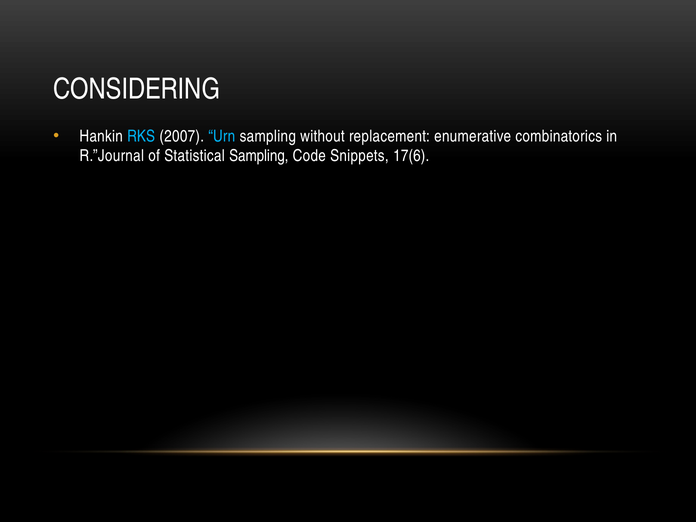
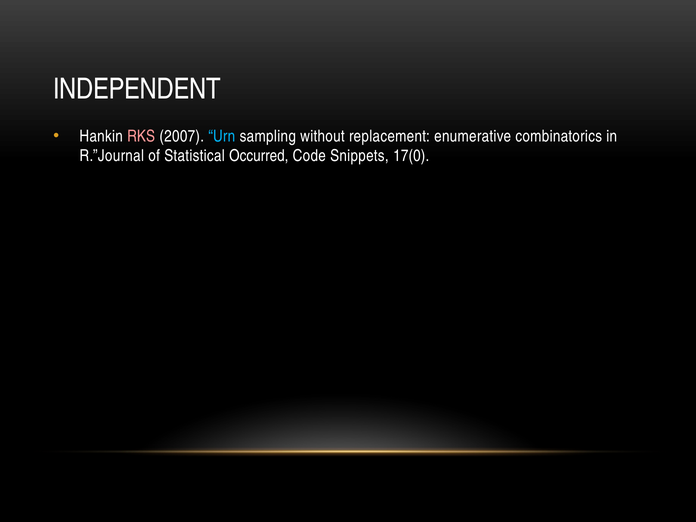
CONSIDERING: CONSIDERING -> INDEPENDENT (137, 89)
RKS colour: light blue -> pink (141, 136)
Statistical Sampling: Sampling -> Occurred (259, 156)
17(6: 17(6 -> 17(0 (411, 156)
